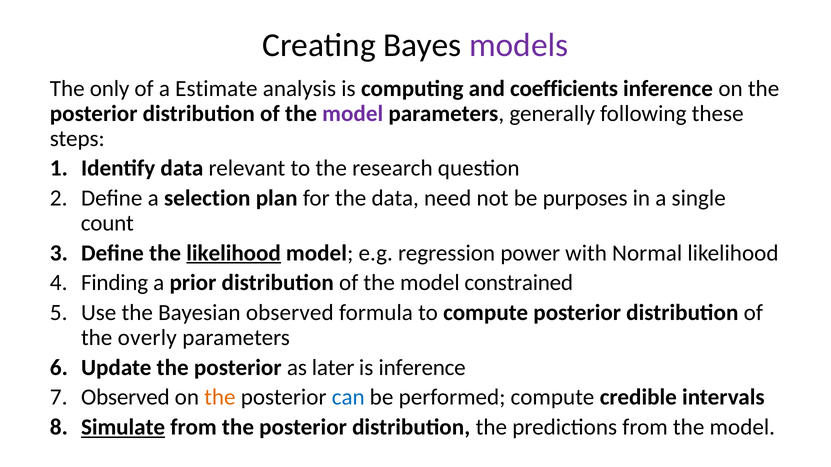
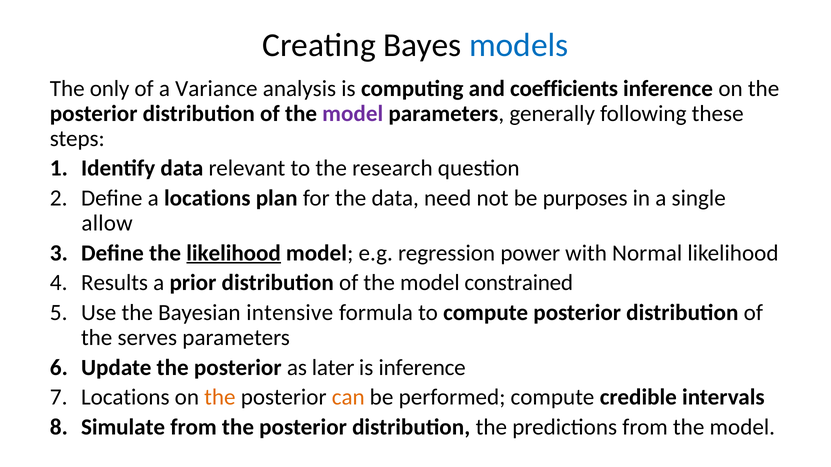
models colour: purple -> blue (519, 45)
Estimate: Estimate -> Variance (216, 89)
a selection: selection -> locations (207, 198)
count: count -> allow (107, 223)
Finding: Finding -> Results (114, 283)
Bayesian observed: observed -> intensive (290, 313)
overly: overly -> serves (147, 338)
Observed: Observed -> Locations (125, 398)
can colour: blue -> orange (348, 398)
Simulate underline: present -> none (123, 428)
